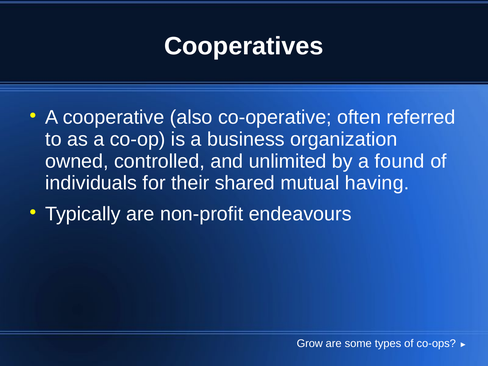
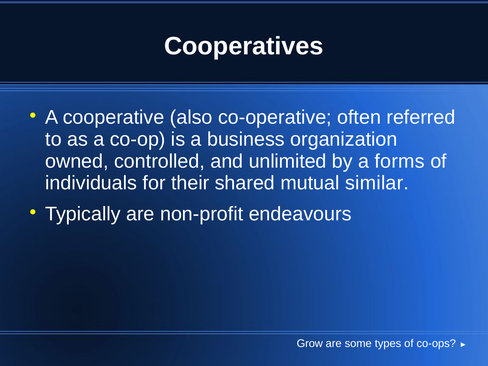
found: found -> forms (400, 161)
having: having -> similar (377, 183)
